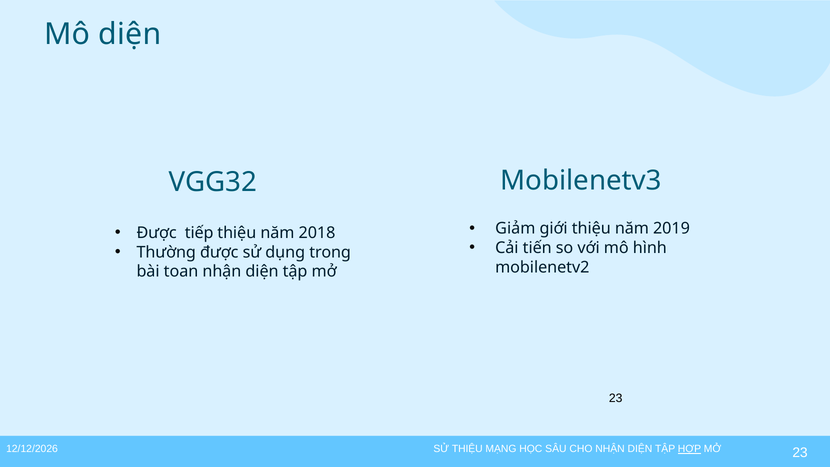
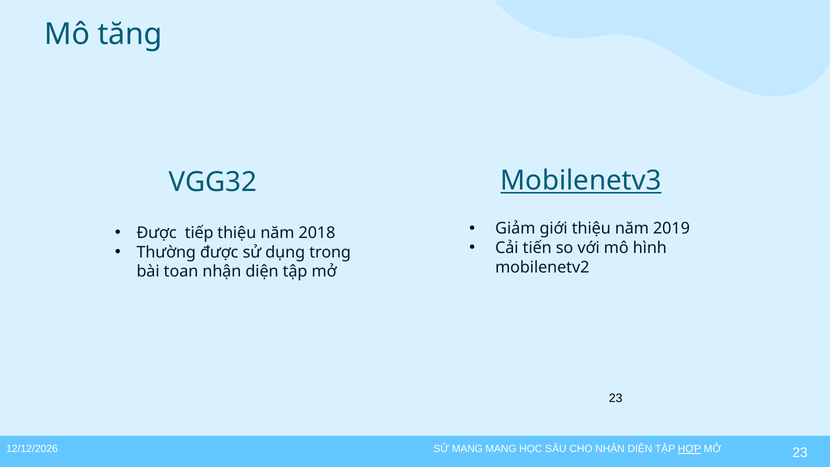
Mô diện: diện -> tăng (130, 34)
Mobilenetv3 underline: none -> present (581, 181)
SỬ THIỆU: THIỆU -> MẠNG (467, 449)
